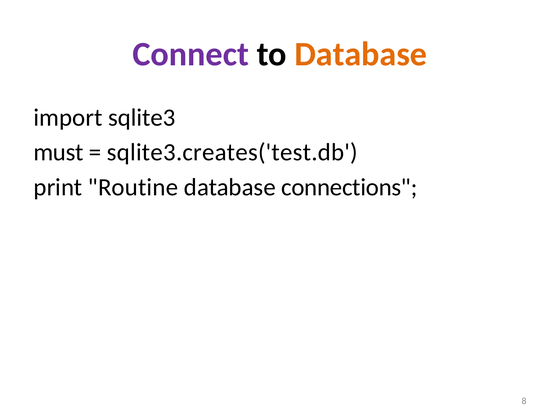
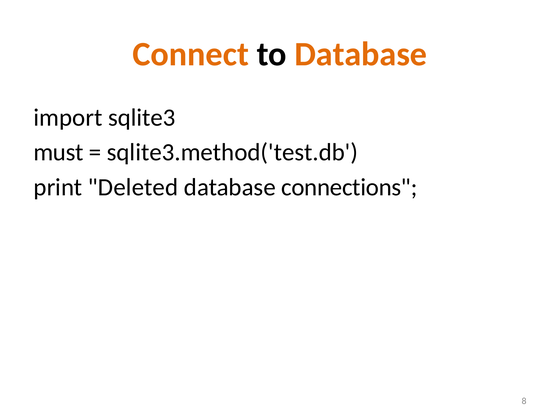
Connect colour: purple -> orange (191, 54)
sqlite3.creates('test.db: sqlite3.creates('test.db -> sqlite3.method('test.db (232, 152)
Routine: Routine -> Deleted (133, 187)
